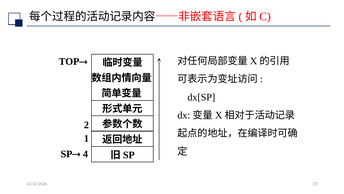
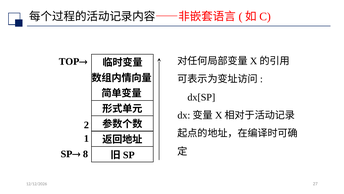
4: 4 -> 8 (85, 154)
